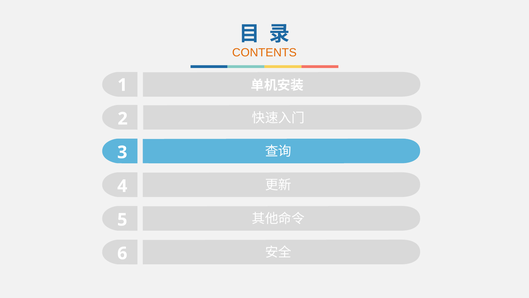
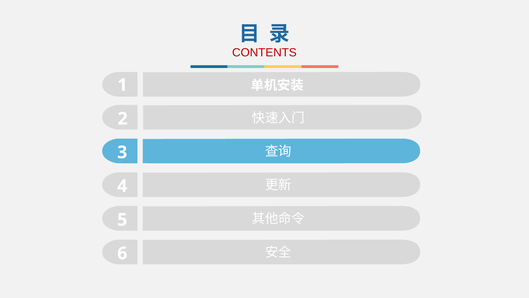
CONTENTS colour: orange -> red (264, 53)
